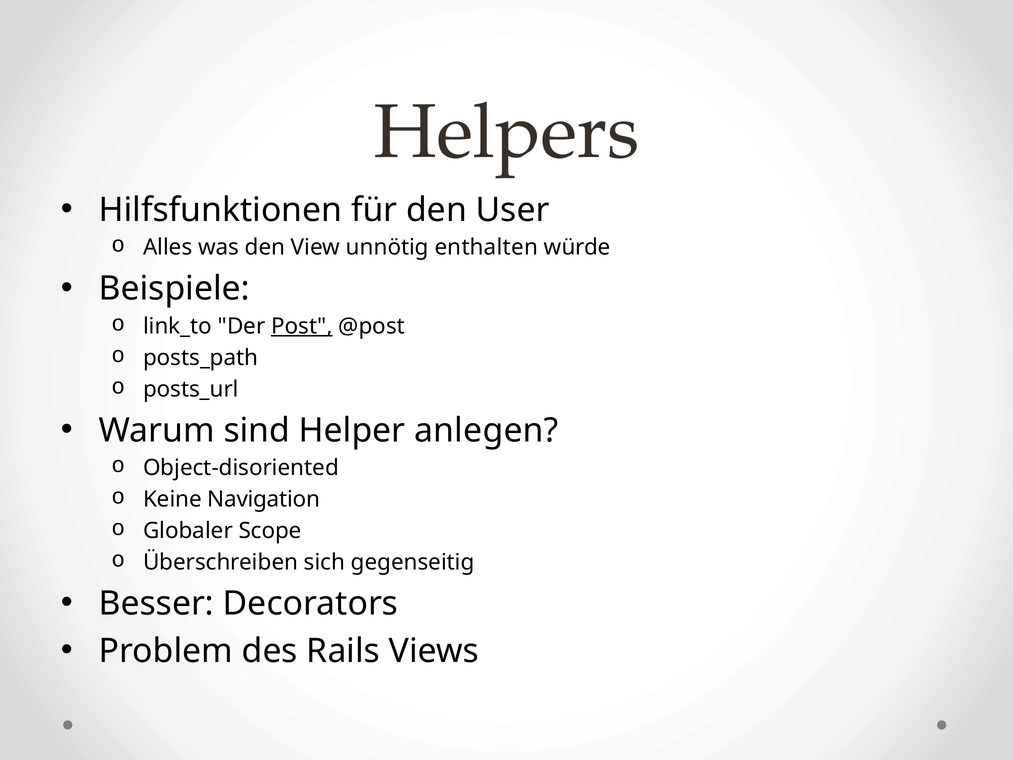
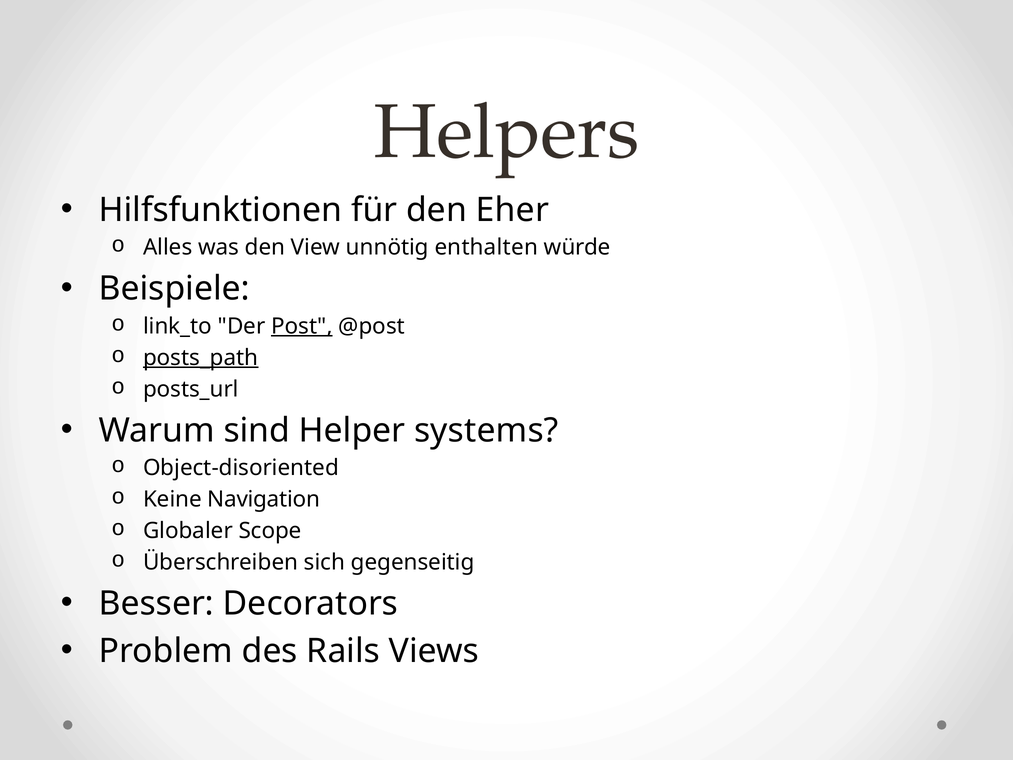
User: User -> Eher (512, 210)
posts_path underline: none -> present (201, 358)
anlegen: anlegen -> systems (486, 430)
